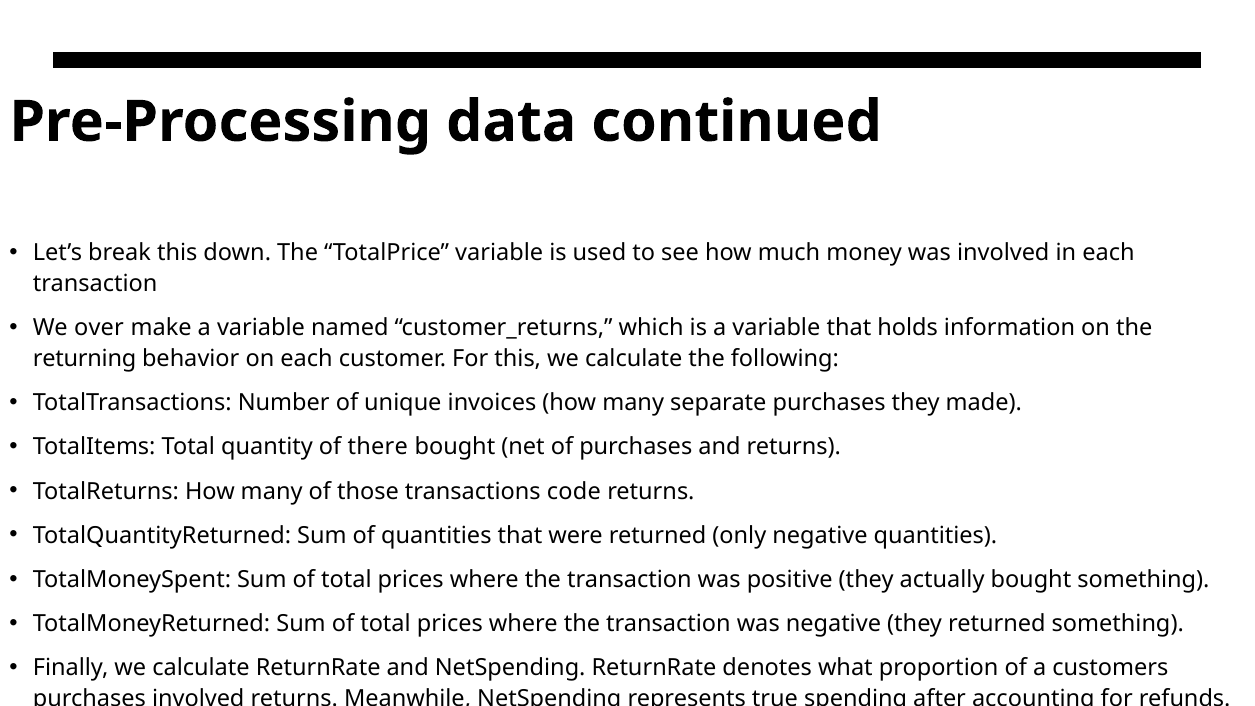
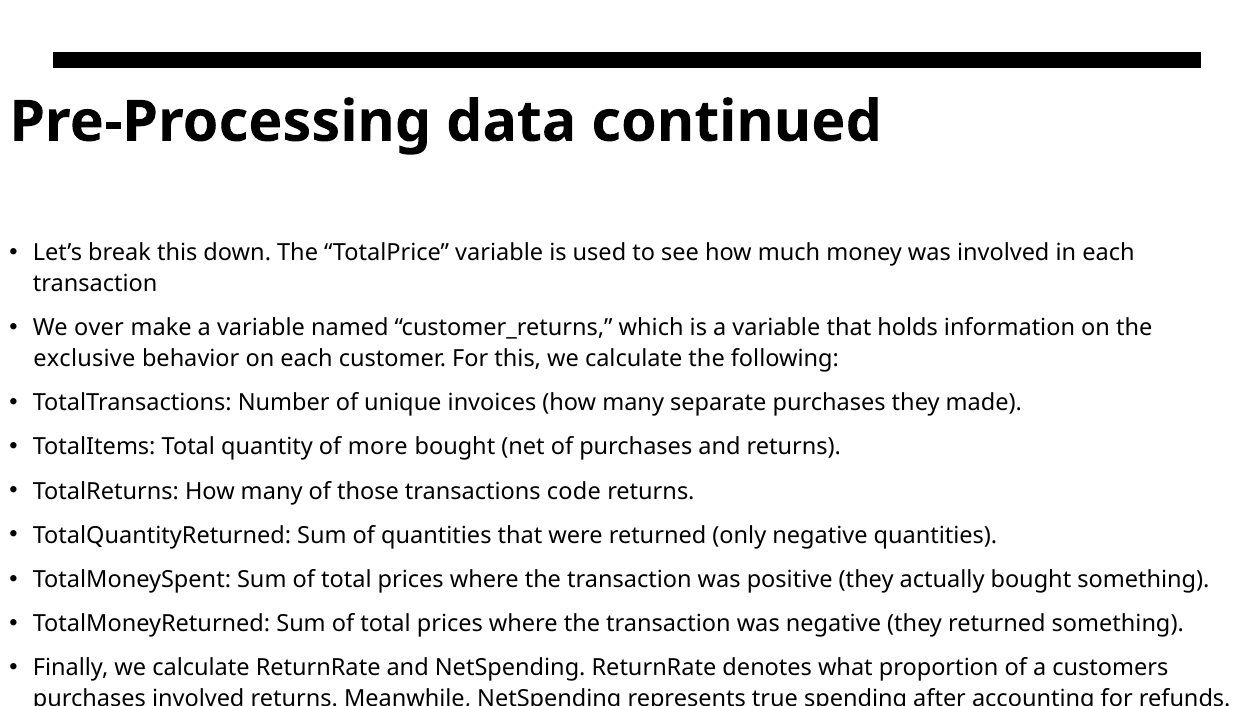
returning: returning -> exclusive (84, 359)
there: there -> more (378, 447)
